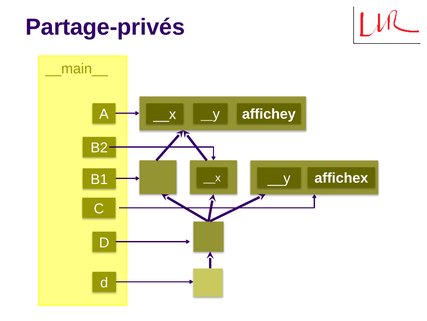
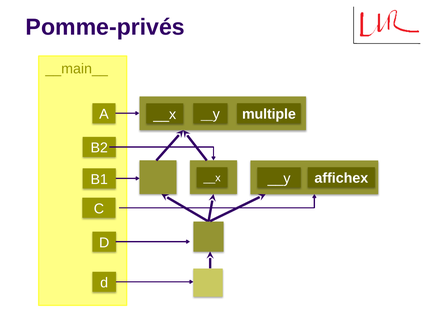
Partage-privés: Partage-privés -> Pomme-privés (105, 27)
affichey: affichey -> multiple (269, 114)
